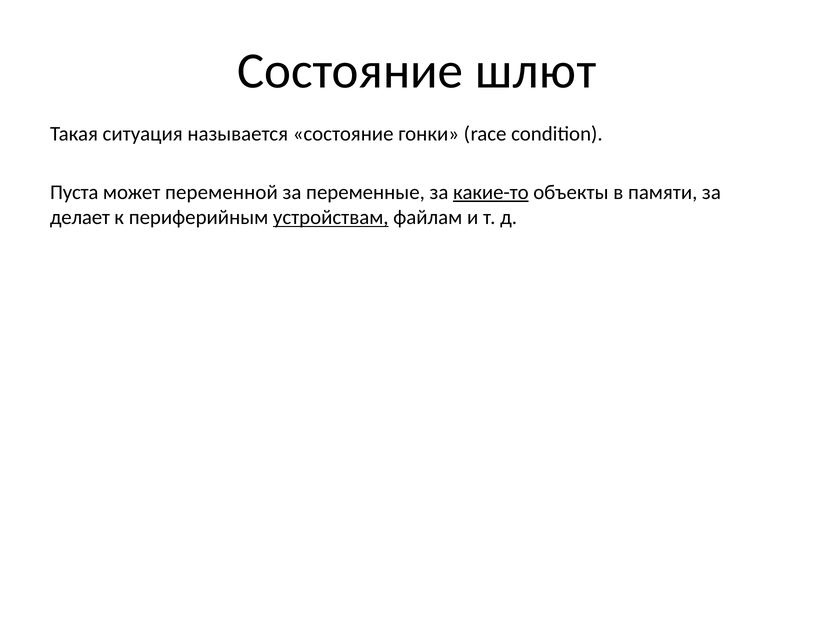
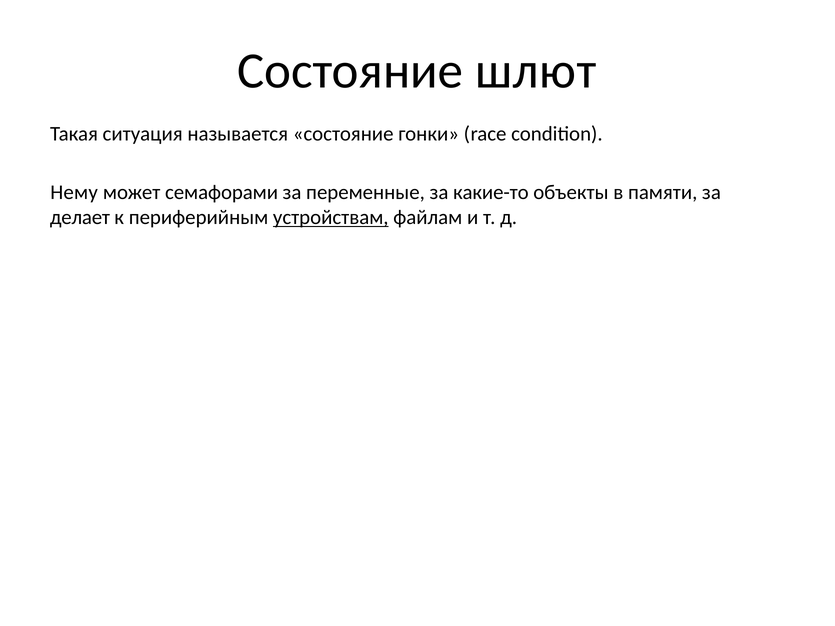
Пуста: Пуста -> Нему (74, 192)
переменной: переменной -> семафорами (222, 192)
какие-то underline: present -> none (491, 192)
